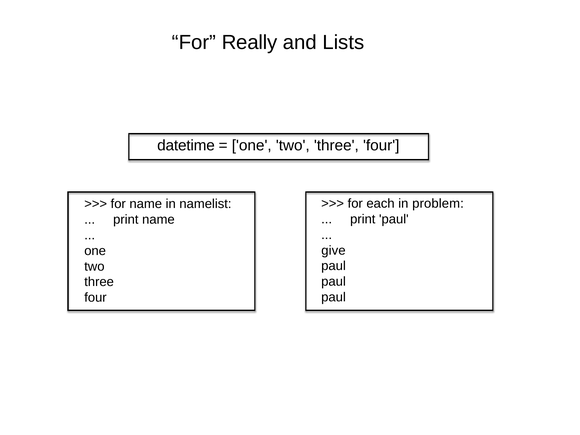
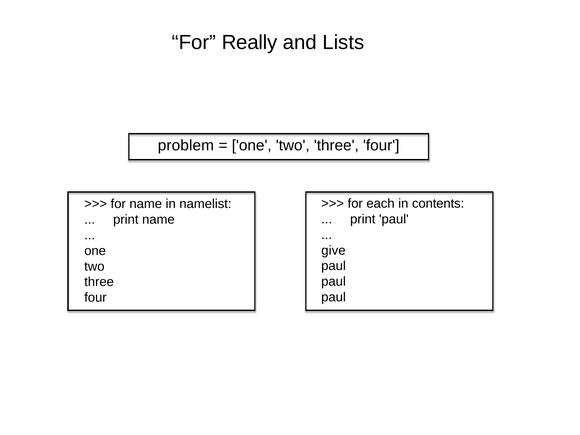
datetime: datetime -> problem (186, 145)
problem: problem -> contents (438, 204)
